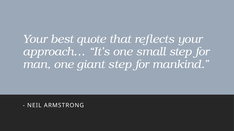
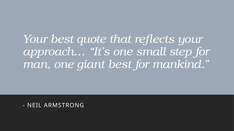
giant step: step -> best (120, 64)
